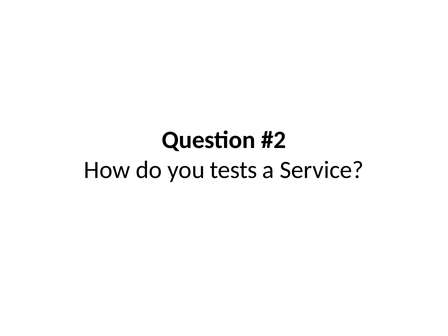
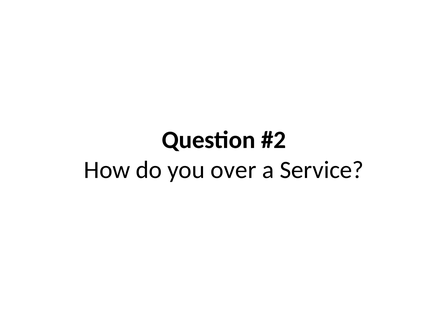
tests: tests -> over (233, 170)
